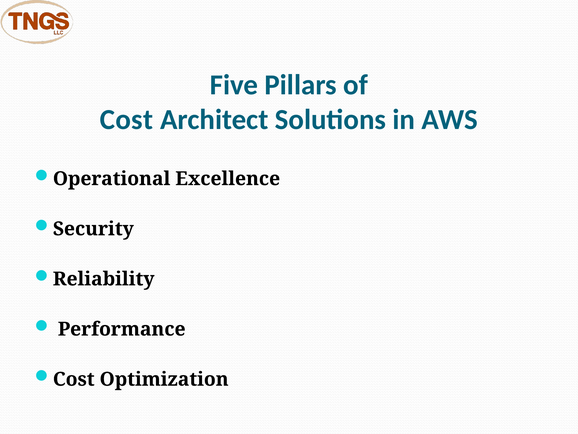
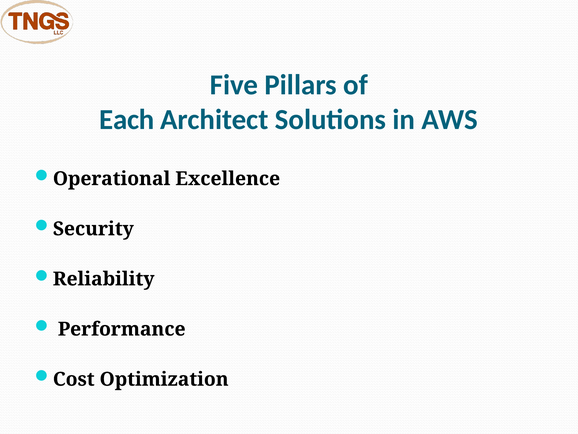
Cost: Cost -> Each (127, 120)
